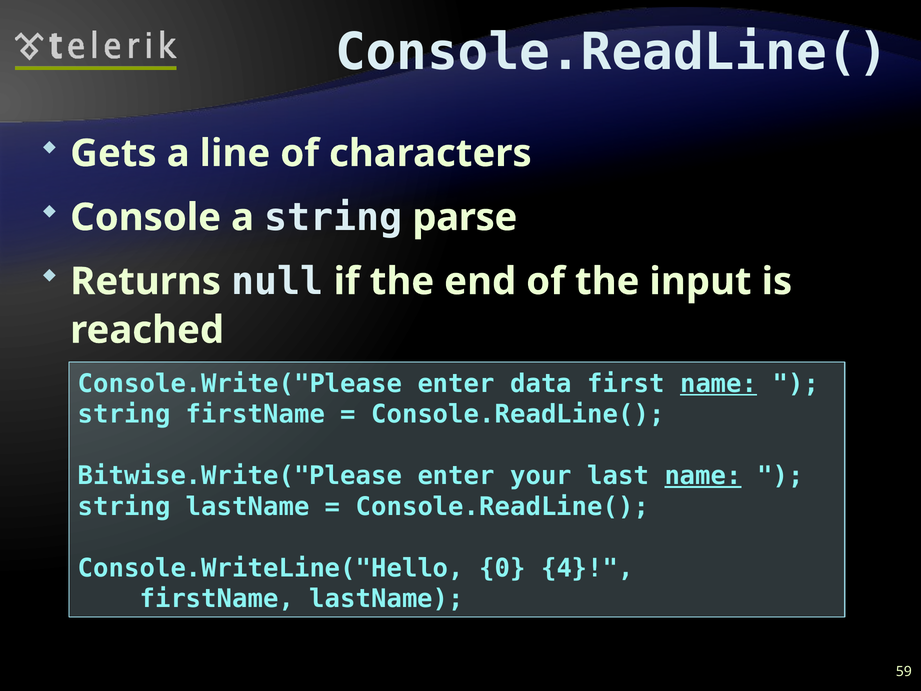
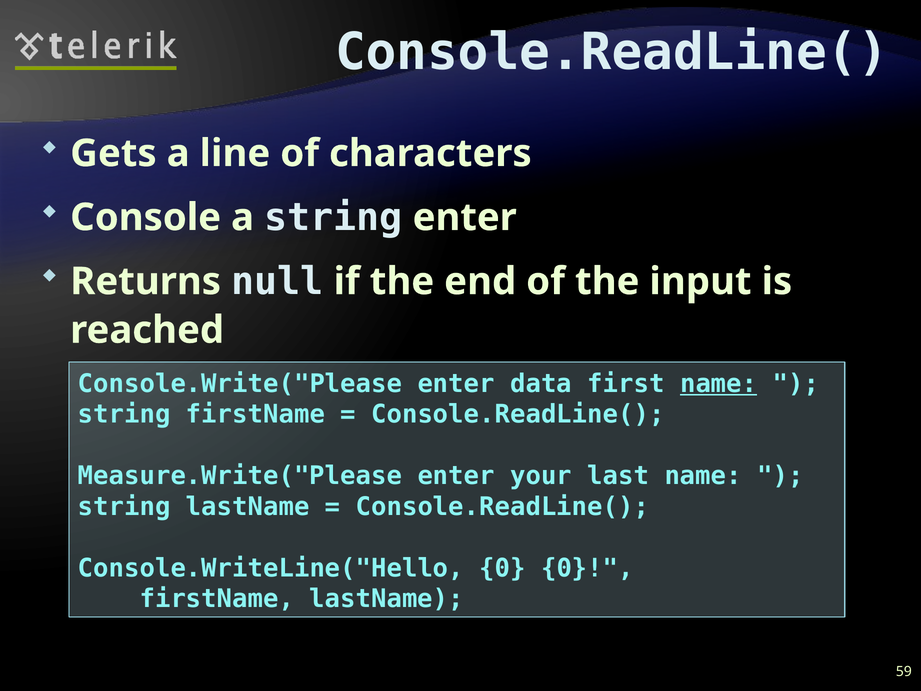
string parse: parse -> enter (465, 217)
Bitwise.Write("Please: Bitwise.Write("Please -> Measure.Write("Please (240, 476)
name underline: present -> none (703, 476)
0 4: 4 -> 0 (587, 568)
